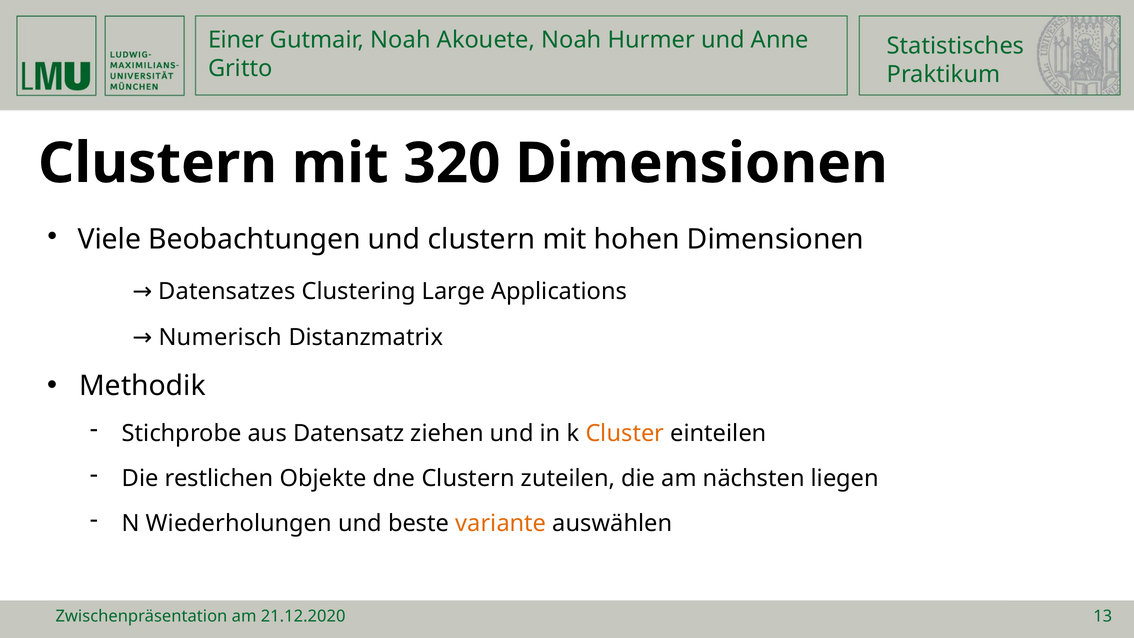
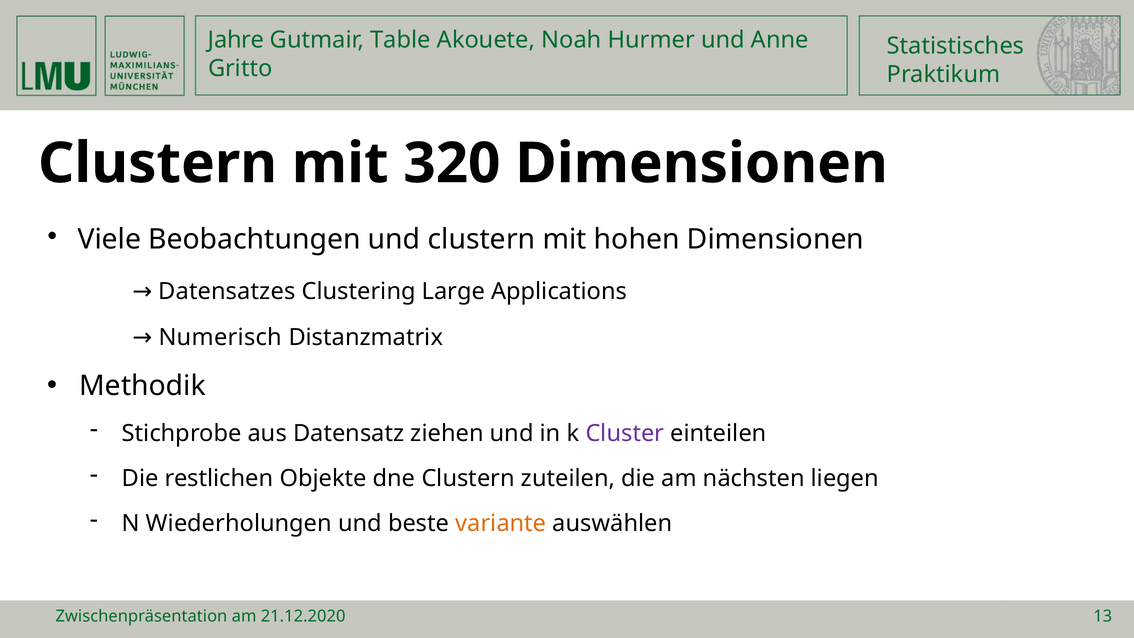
Einer: Einer -> Jahre (236, 40)
Gutmair Noah: Noah -> Table (401, 40)
Cluster colour: orange -> purple (625, 433)
